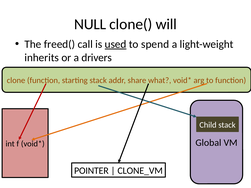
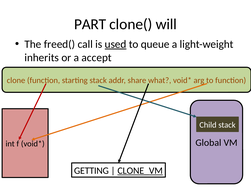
NULL: NULL -> PART (90, 24)
spend: spend -> queue (155, 44)
drivers: drivers -> accept (97, 58)
POINTER: POINTER -> GETTING (91, 171)
CLONE_VM underline: none -> present (140, 171)
